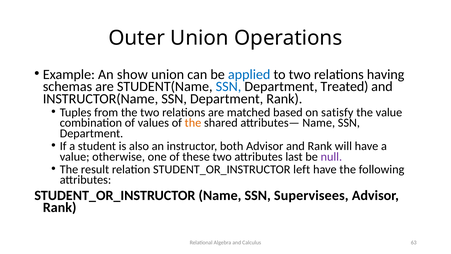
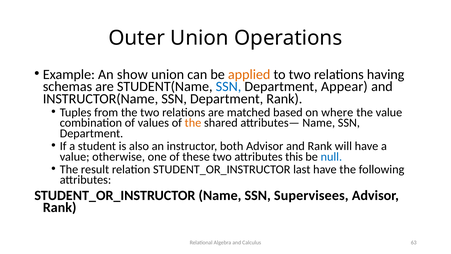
applied colour: blue -> orange (249, 74)
Treated: Treated -> Appear (344, 86)
satisfy: satisfy -> where (337, 112)
last: last -> this (294, 157)
null colour: purple -> blue (331, 157)
left: left -> last (302, 169)
